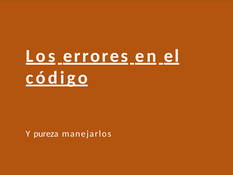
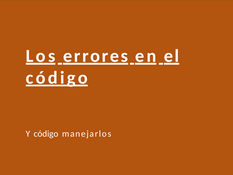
Y pureza: pureza -> código (46, 134)
